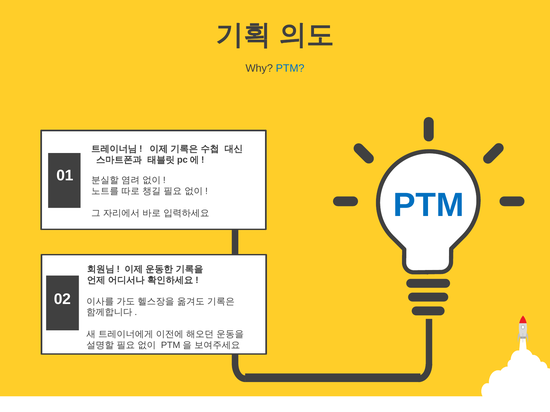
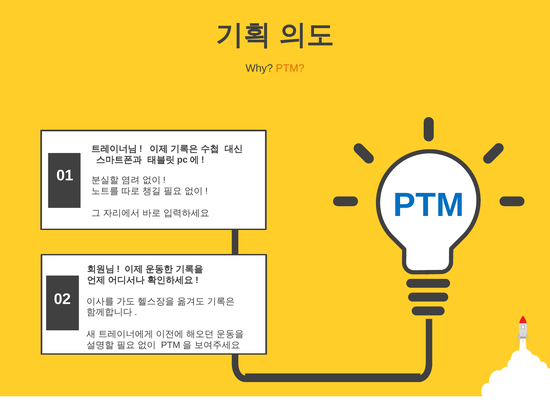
PTM colour: blue -> orange (290, 68)
